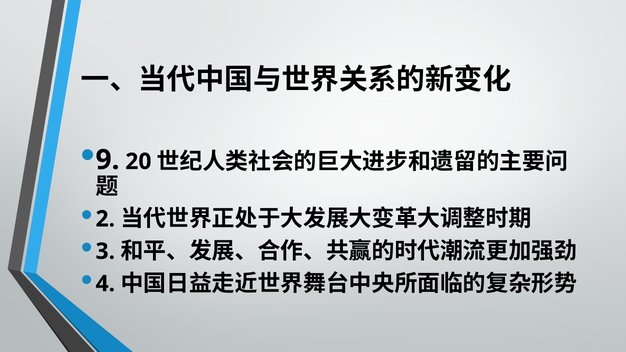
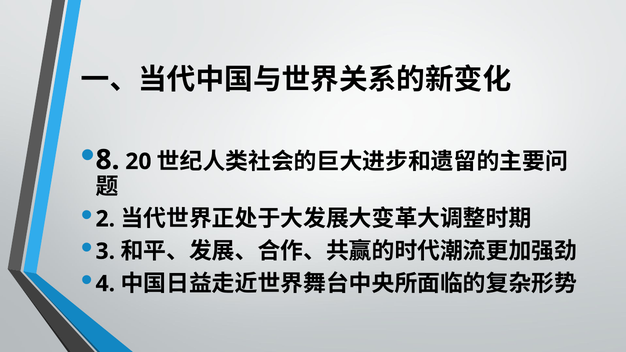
9: 9 -> 8 (108, 160)
